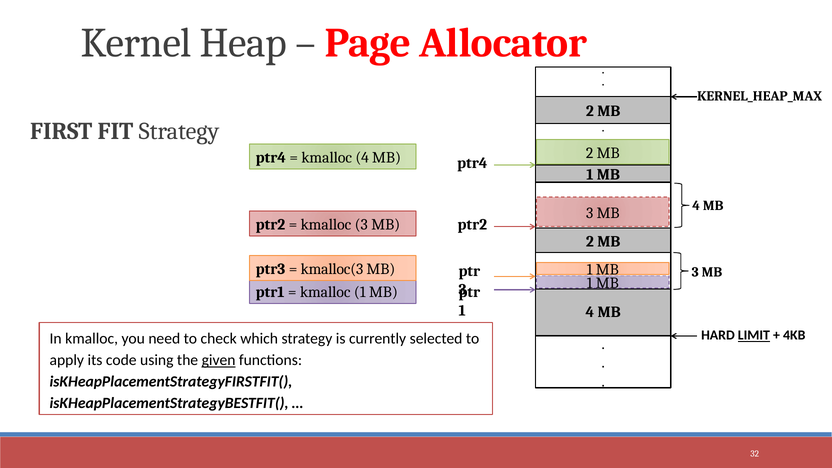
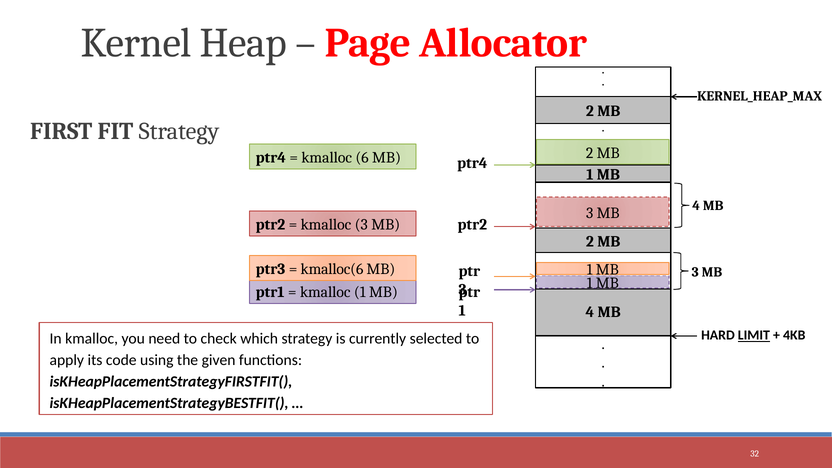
kmalloc 4: 4 -> 6 (362, 158)
kmalloc(3: kmalloc(3 -> kmalloc(6 (332, 269)
given underline: present -> none (219, 360)
